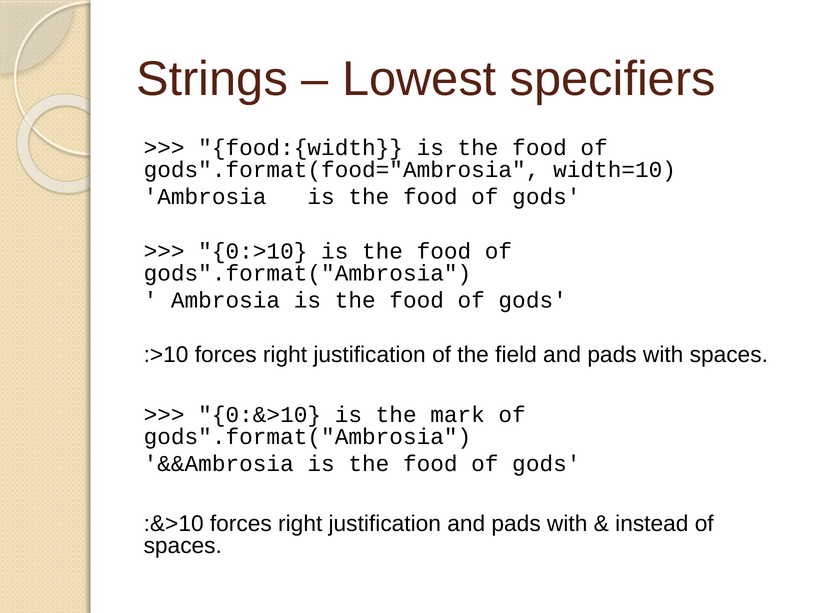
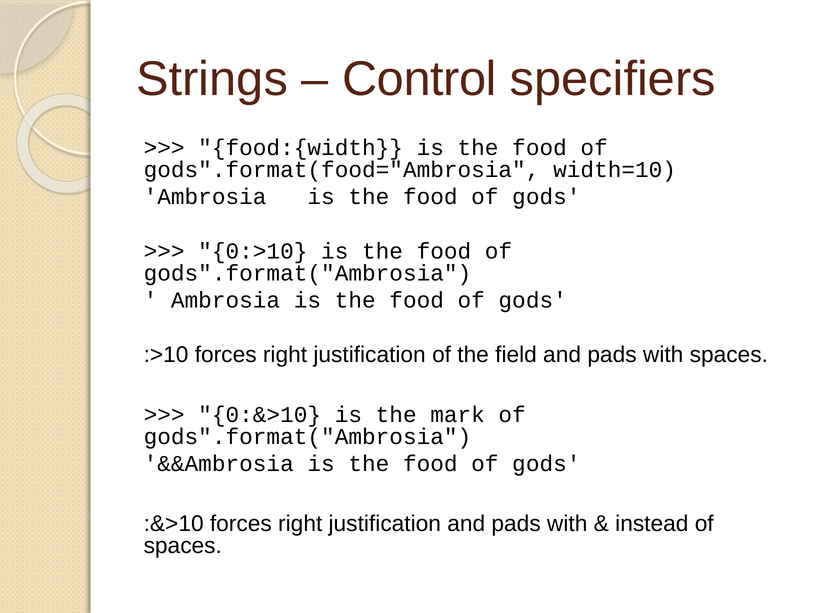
Lowest: Lowest -> Control (419, 79)
